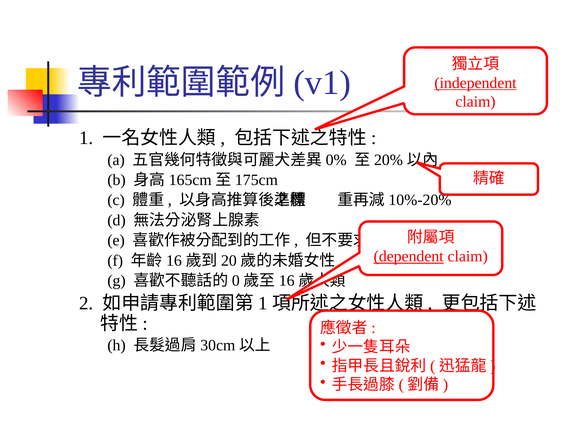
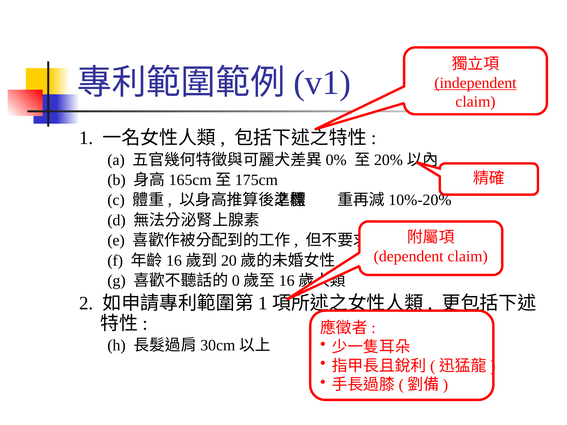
dependent underline: present -> none (409, 256)
